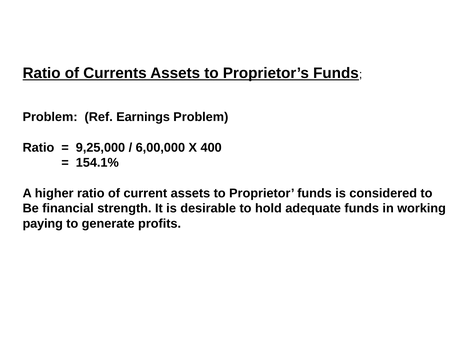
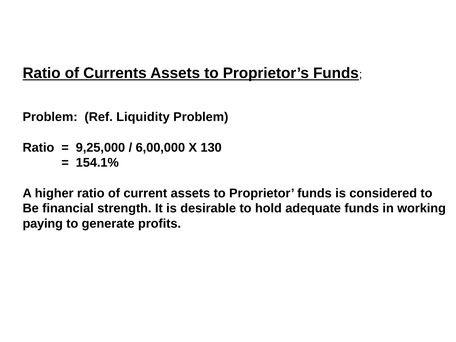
Earnings: Earnings -> Liquidity (143, 117)
400: 400 -> 130 (211, 148)
